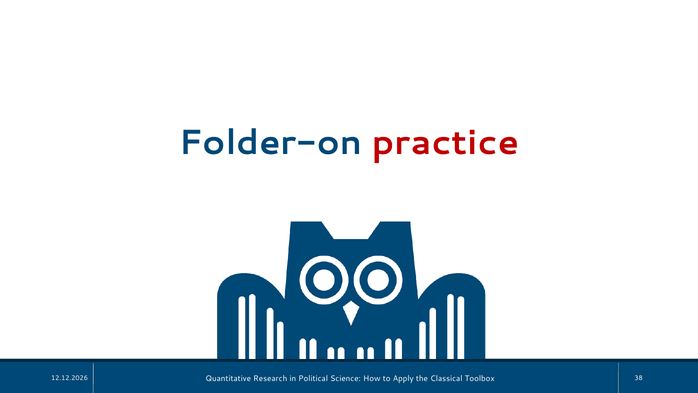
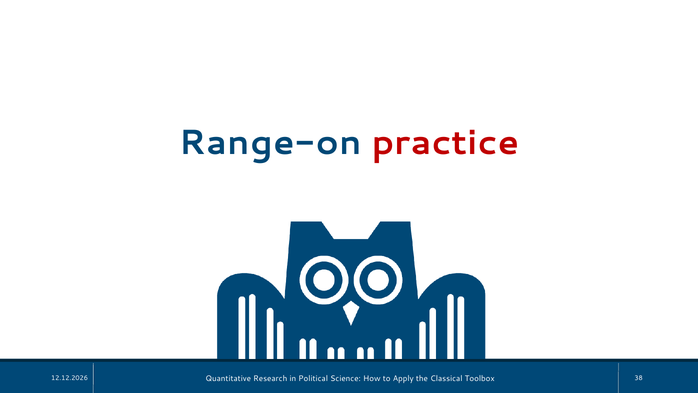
Folder-on: Folder-on -> Range-on (270, 143)
